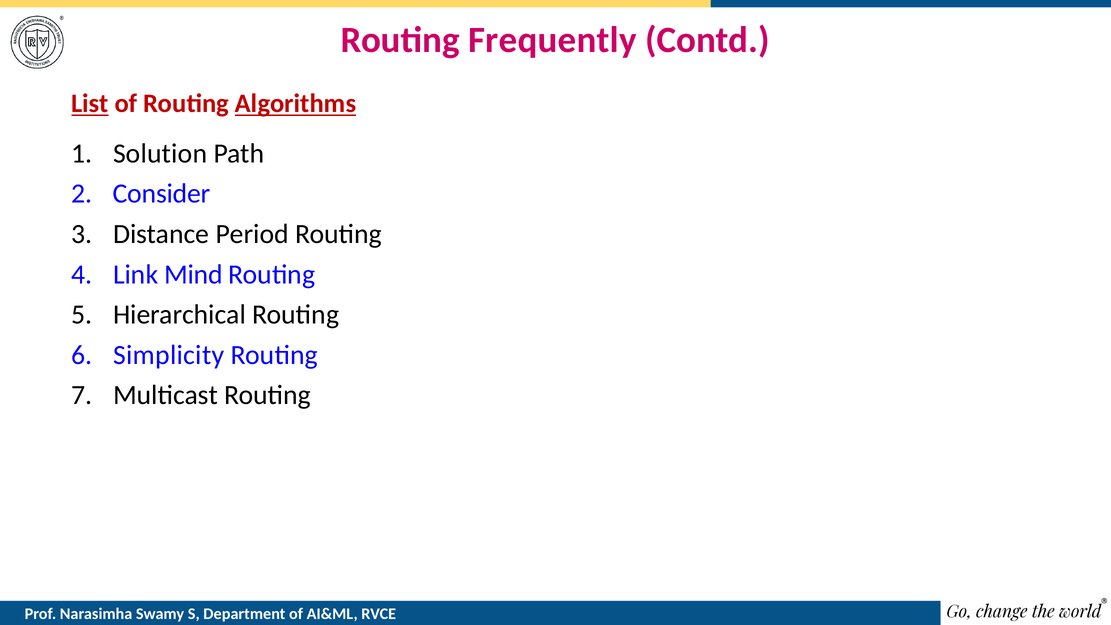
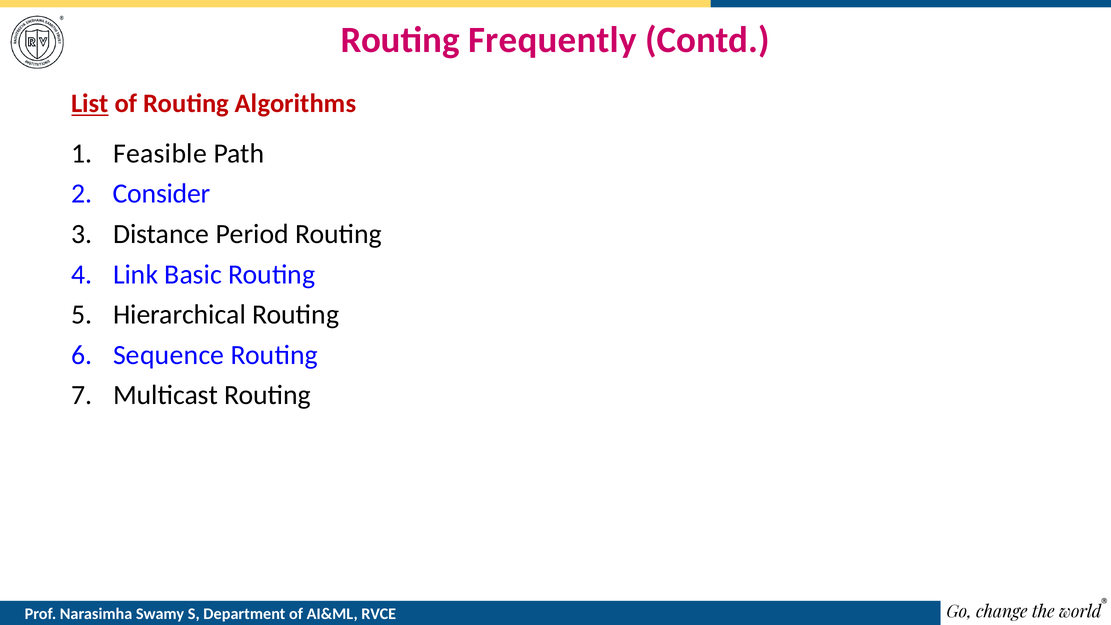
Algorithms underline: present -> none (296, 104)
Solution: Solution -> Feasible (160, 153)
Mind: Mind -> Basic (193, 274)
Simplicity: Simplicity -> Sequence (169, 355)
